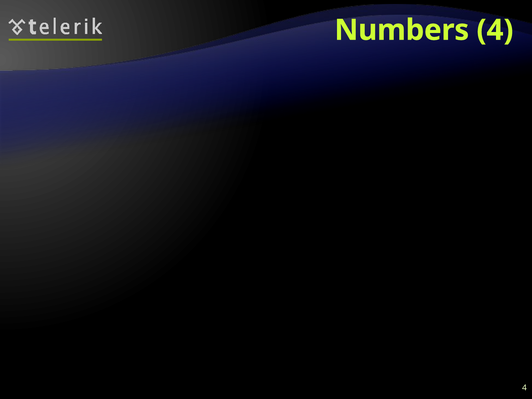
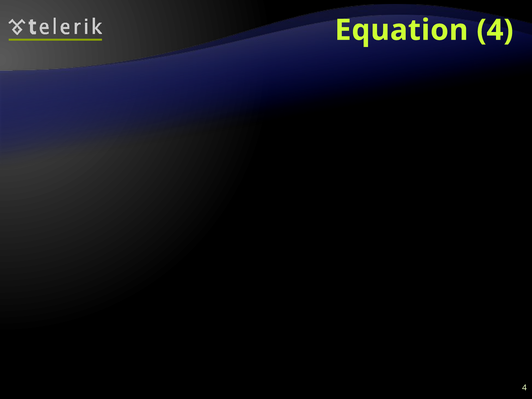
Numbers: Numbers -> Equation (401, 30)
